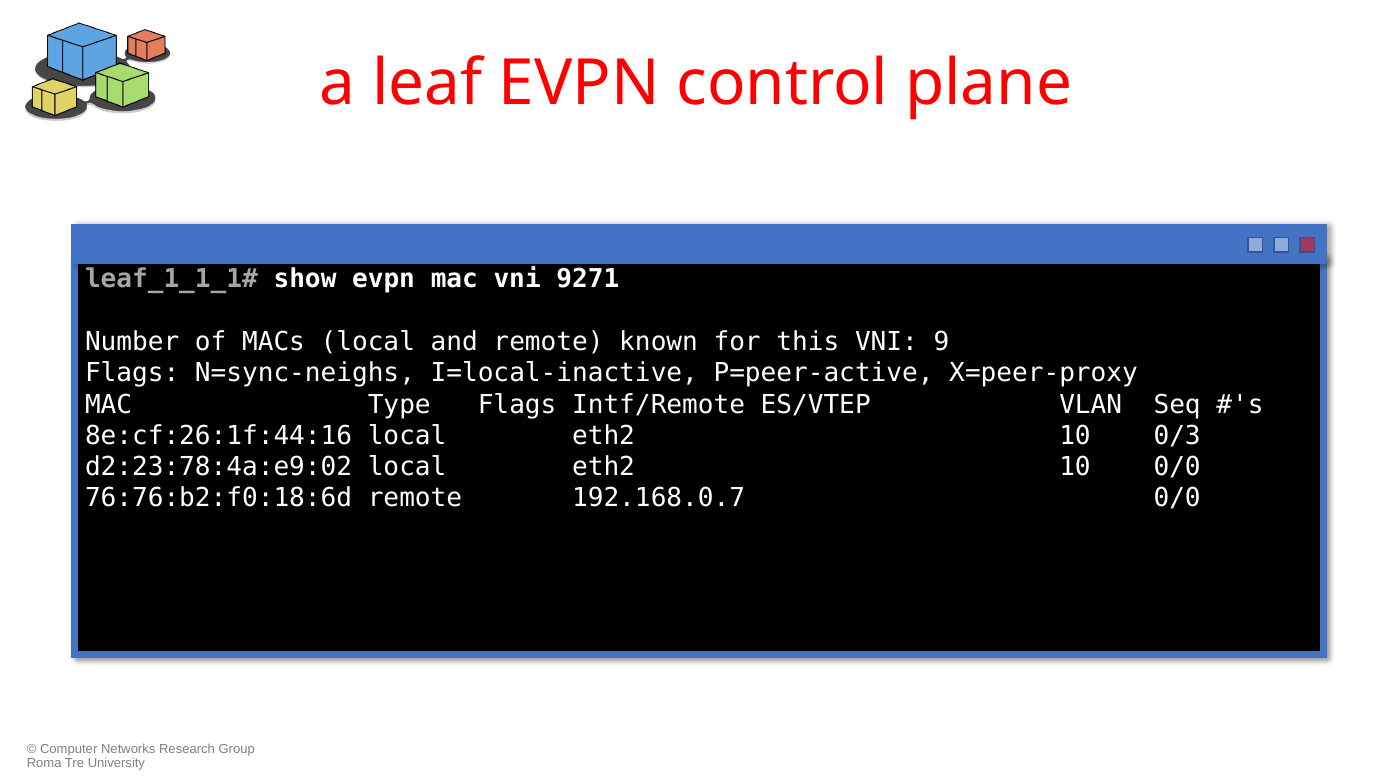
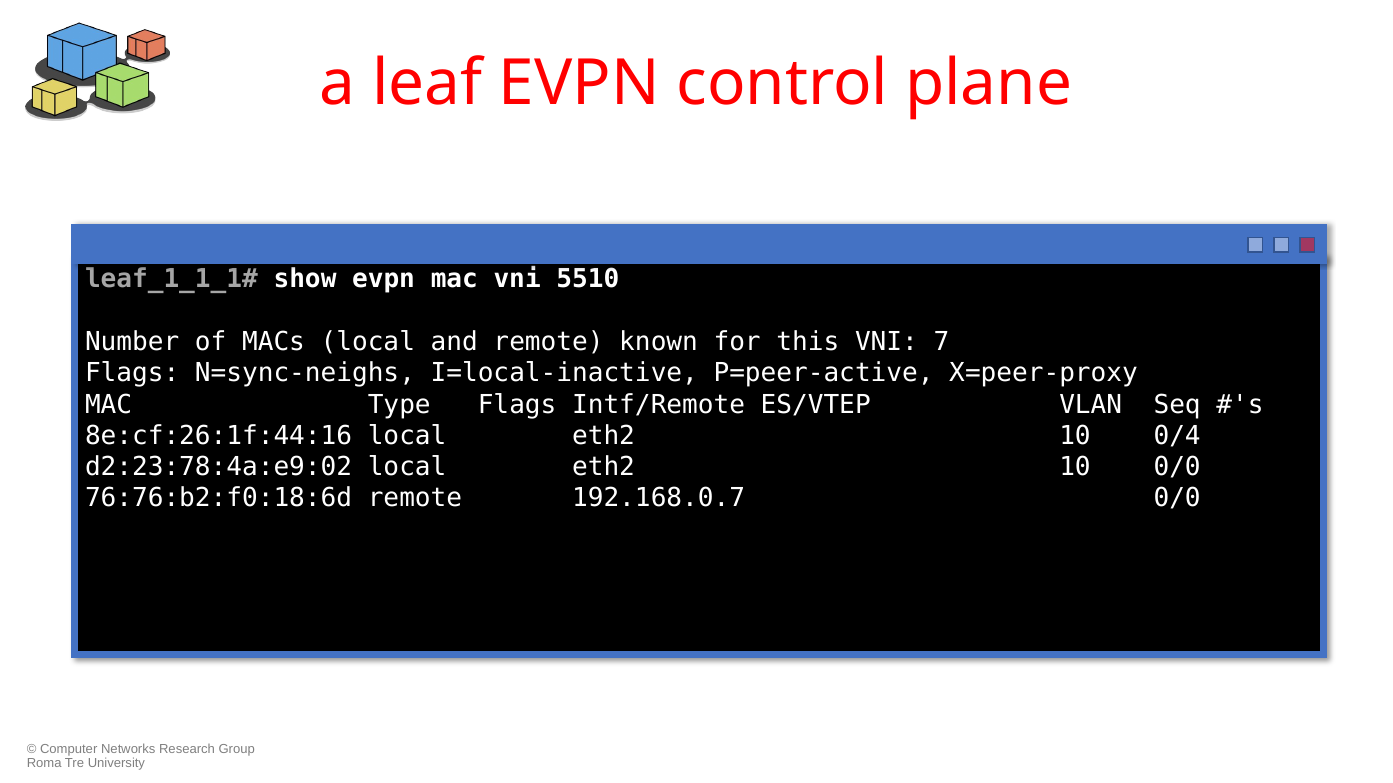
9271: 9271 -> 5510 (588, 279)
9: 9 -> 7 (941, 342)
0/3: 0/3 -> 0/4 (1177, 436)
